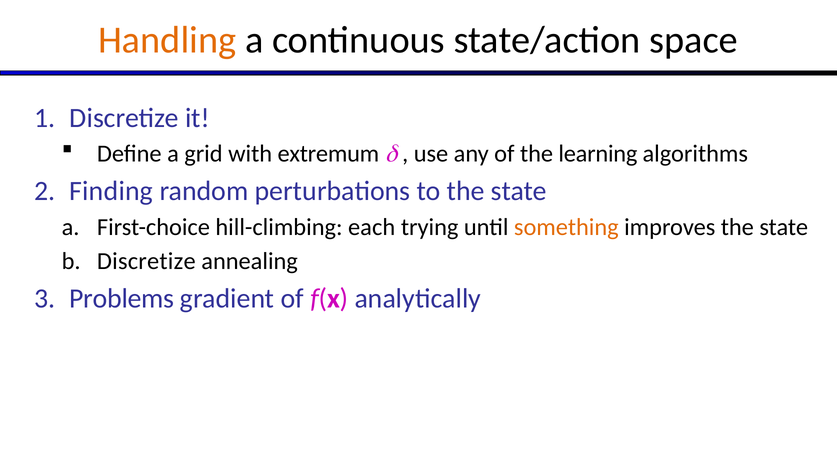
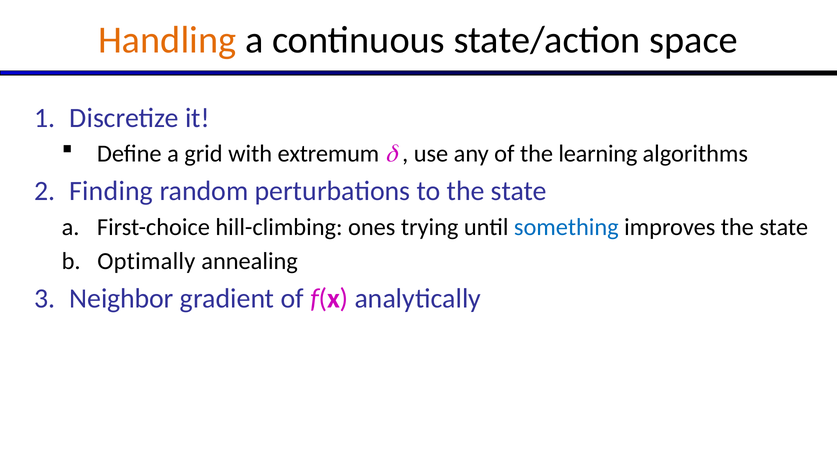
each: each -> ones (372, 227)
something colour: orange -> blue (566, 227)
Discretize: Discretize -> Optimally (146, 261)
Problems: Problems -> Neighbor (122, 299)
